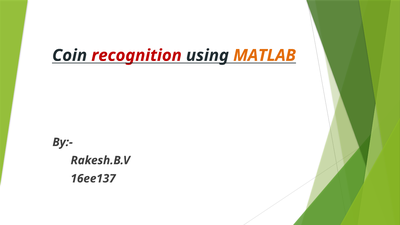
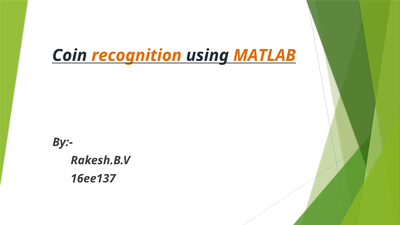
recognition colour: red -> orange (137, 55)
